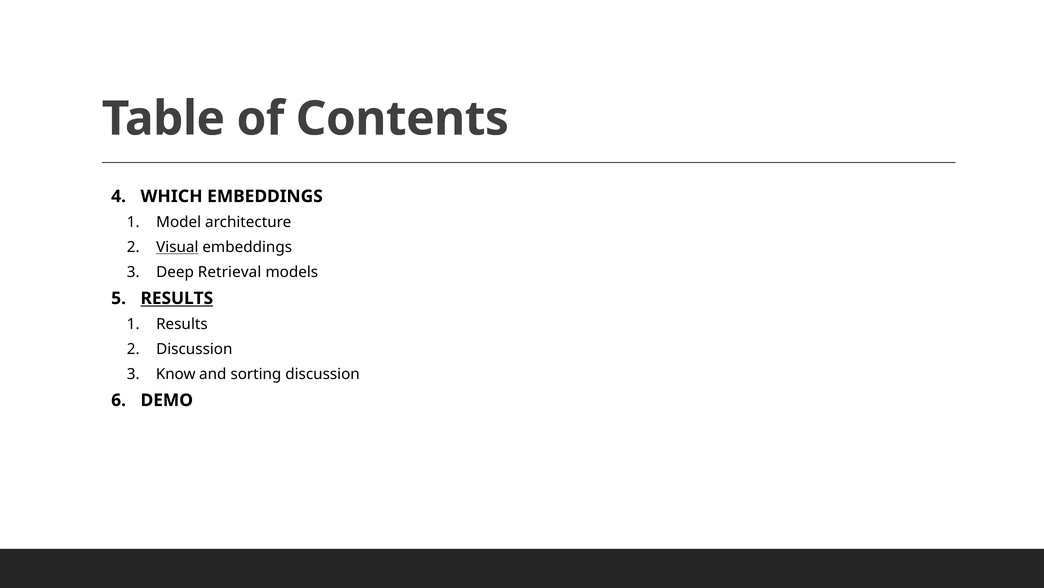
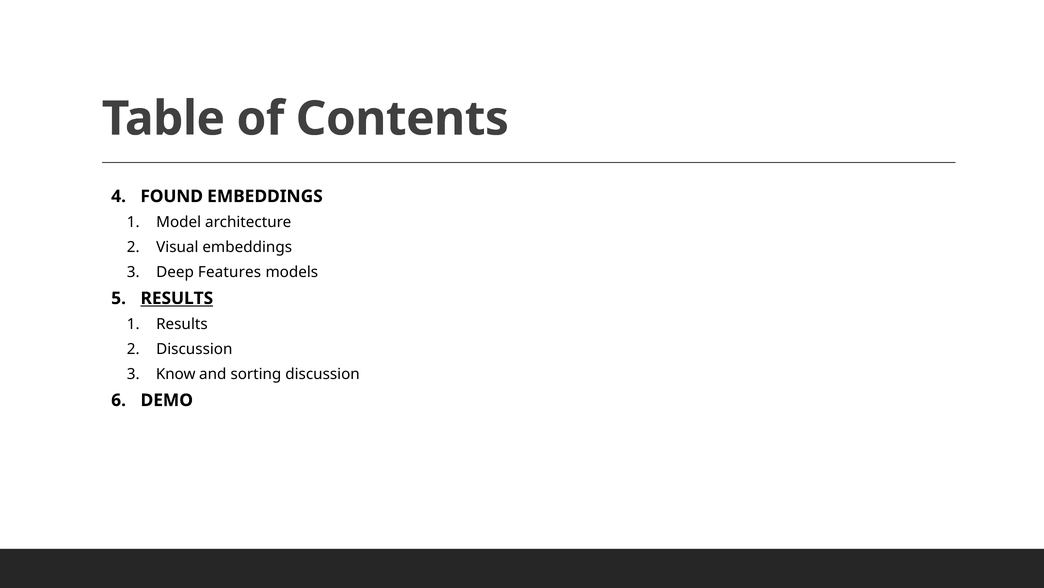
WHICH: WHICH -> FOUND (172, 196)
Visual underline: present -> none (177, 247)
Retrieval: Retrieval -> Features (230, 272)
